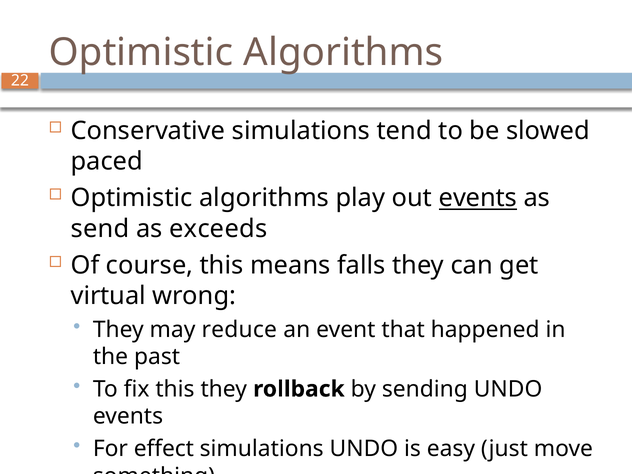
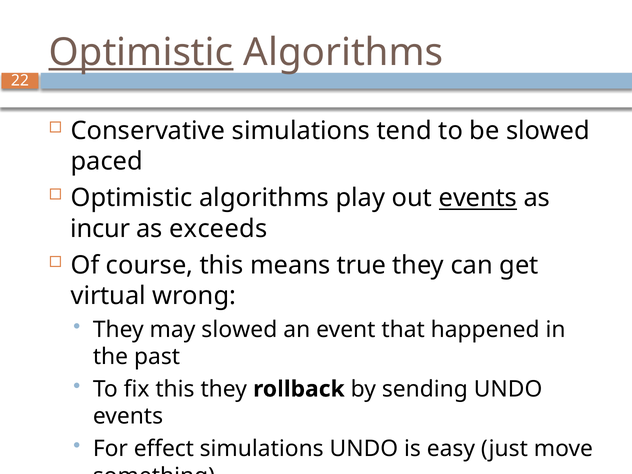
Optimistic underline: none -> present (141, 53)
send: send -> incur (100, 229)
falls: falls -> true (361, 265)
may reduce: reduce -> slowed (239, 329)
